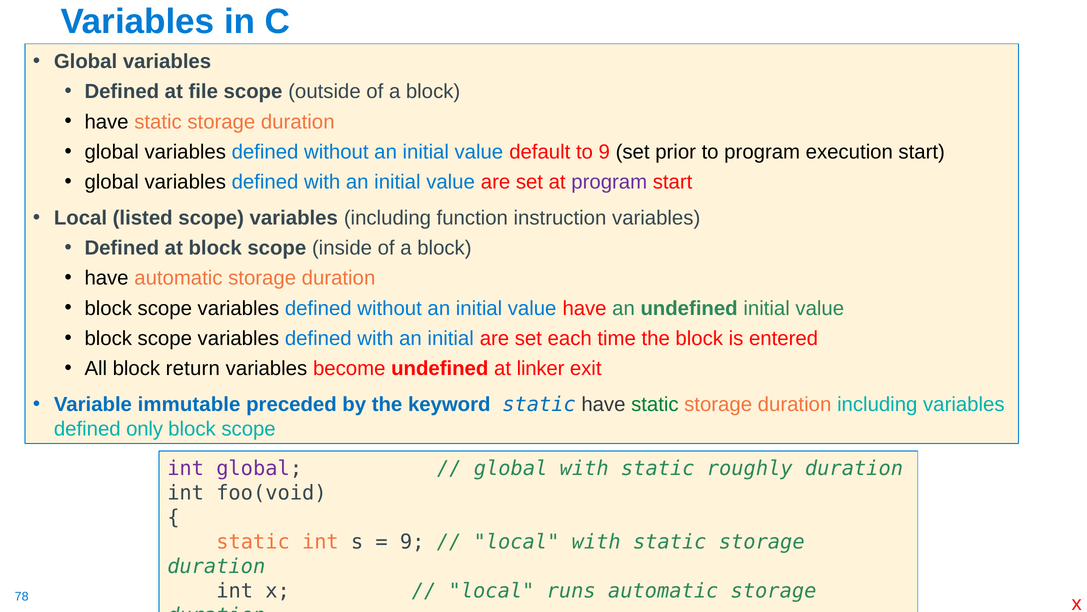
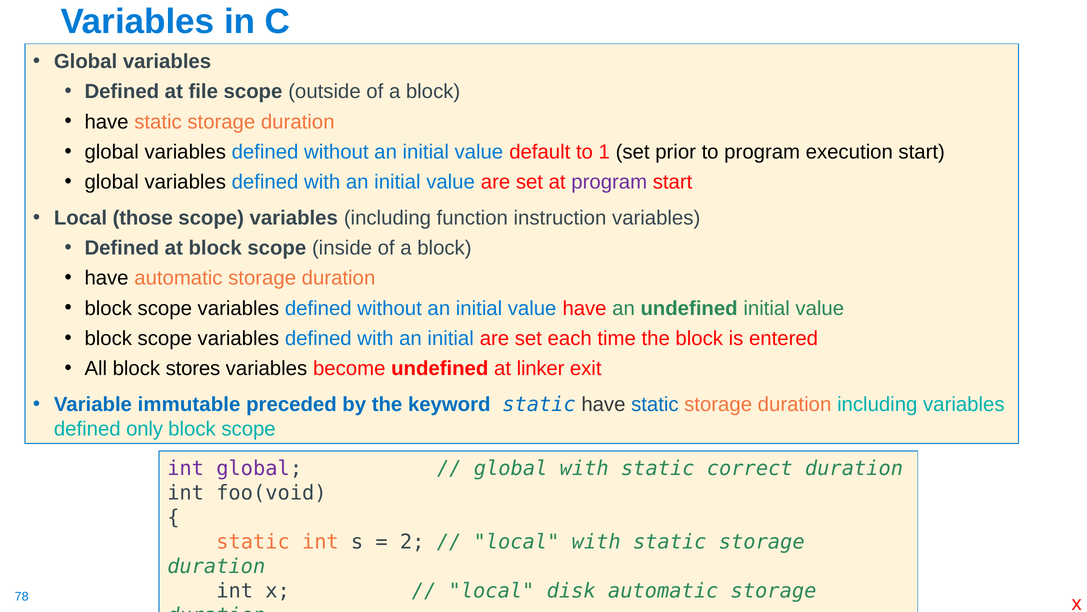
to 9: 9 -> 1 (604, 152)
listed: listed -> those (143, 218)
return: return -> stores (193, 368)
static colour: green -> blue (655, 404)
roughly: roughly -> correct (750, 468)
9: 9 -> 2 (412, 542)
runs: runs -> disk (571, 590)
